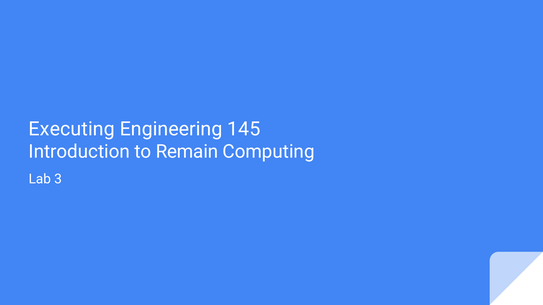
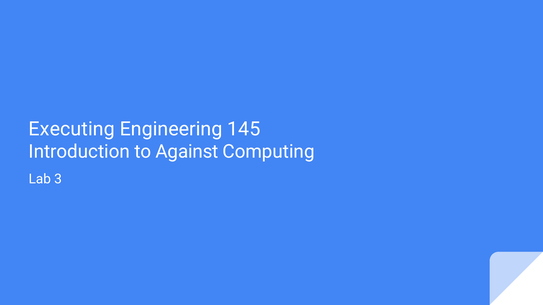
Remain: Remain -> Against (187, 152)
